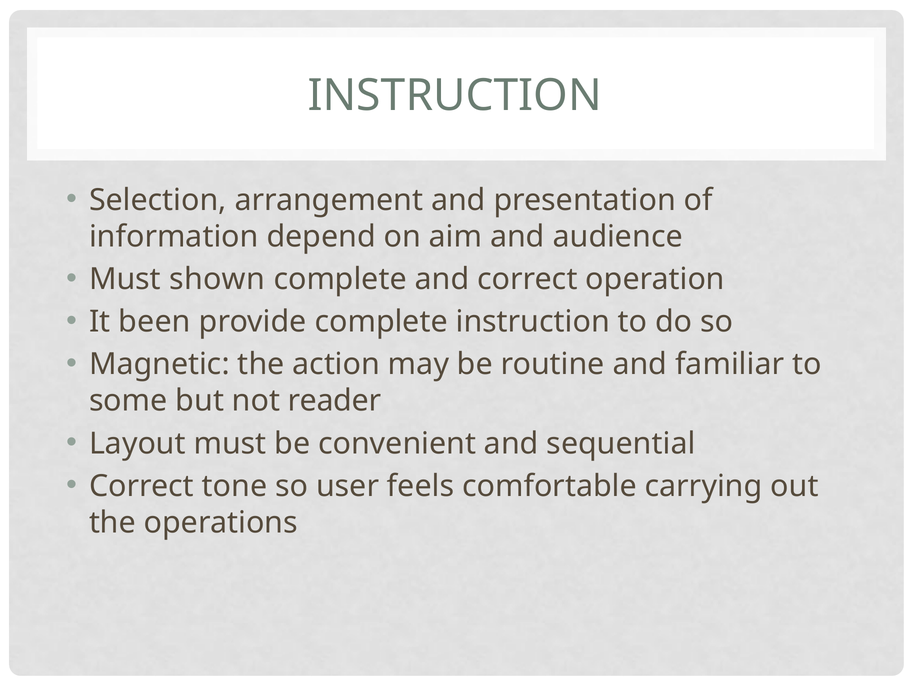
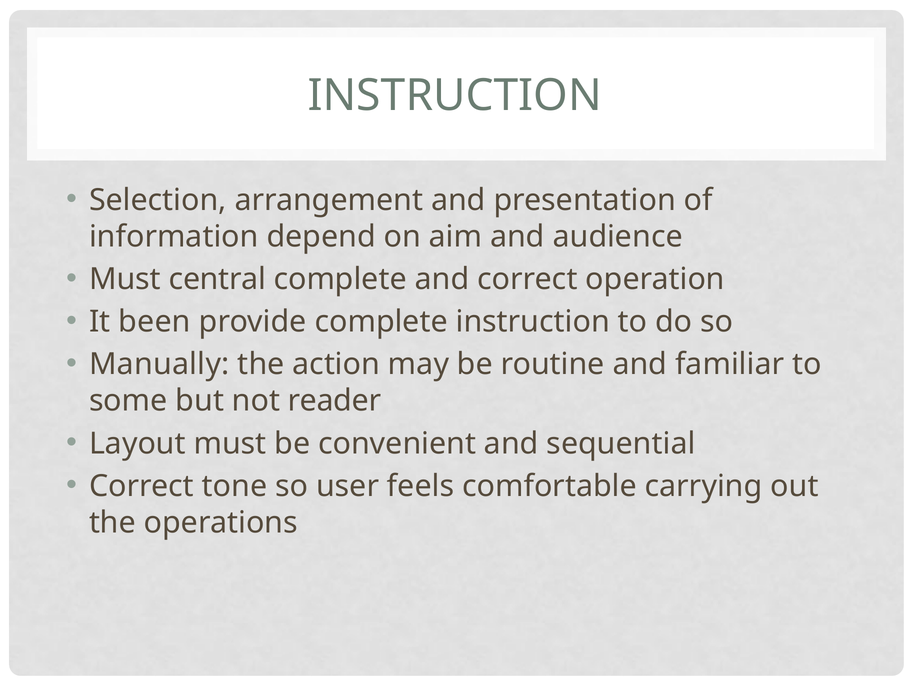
shown: shown -> central (217, 279)
Magnetic: Magnetic -> Manually (159, 364)
